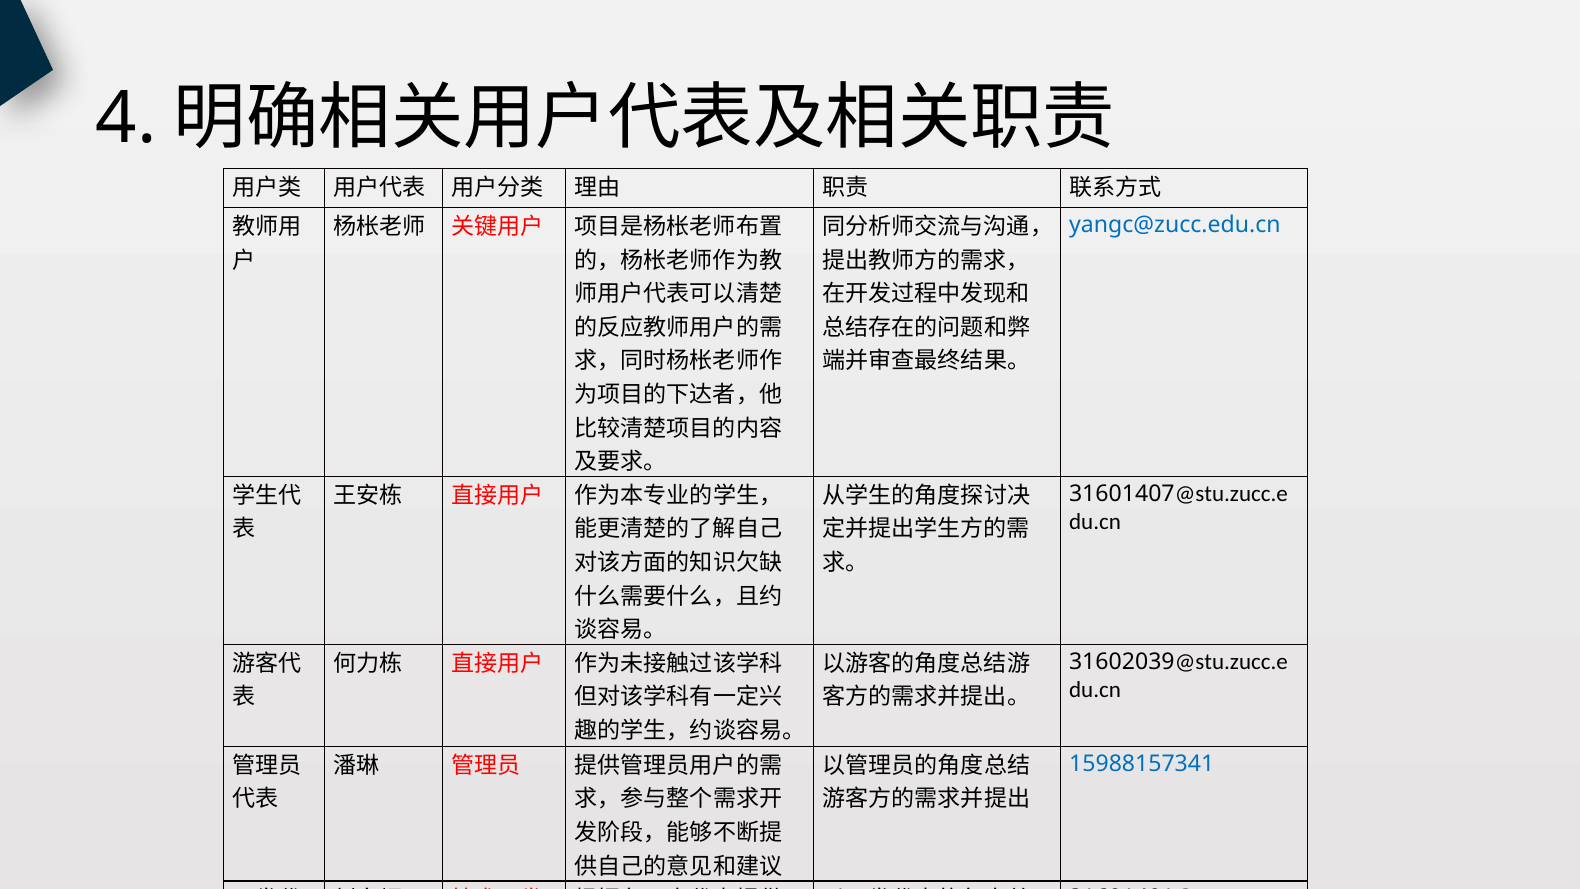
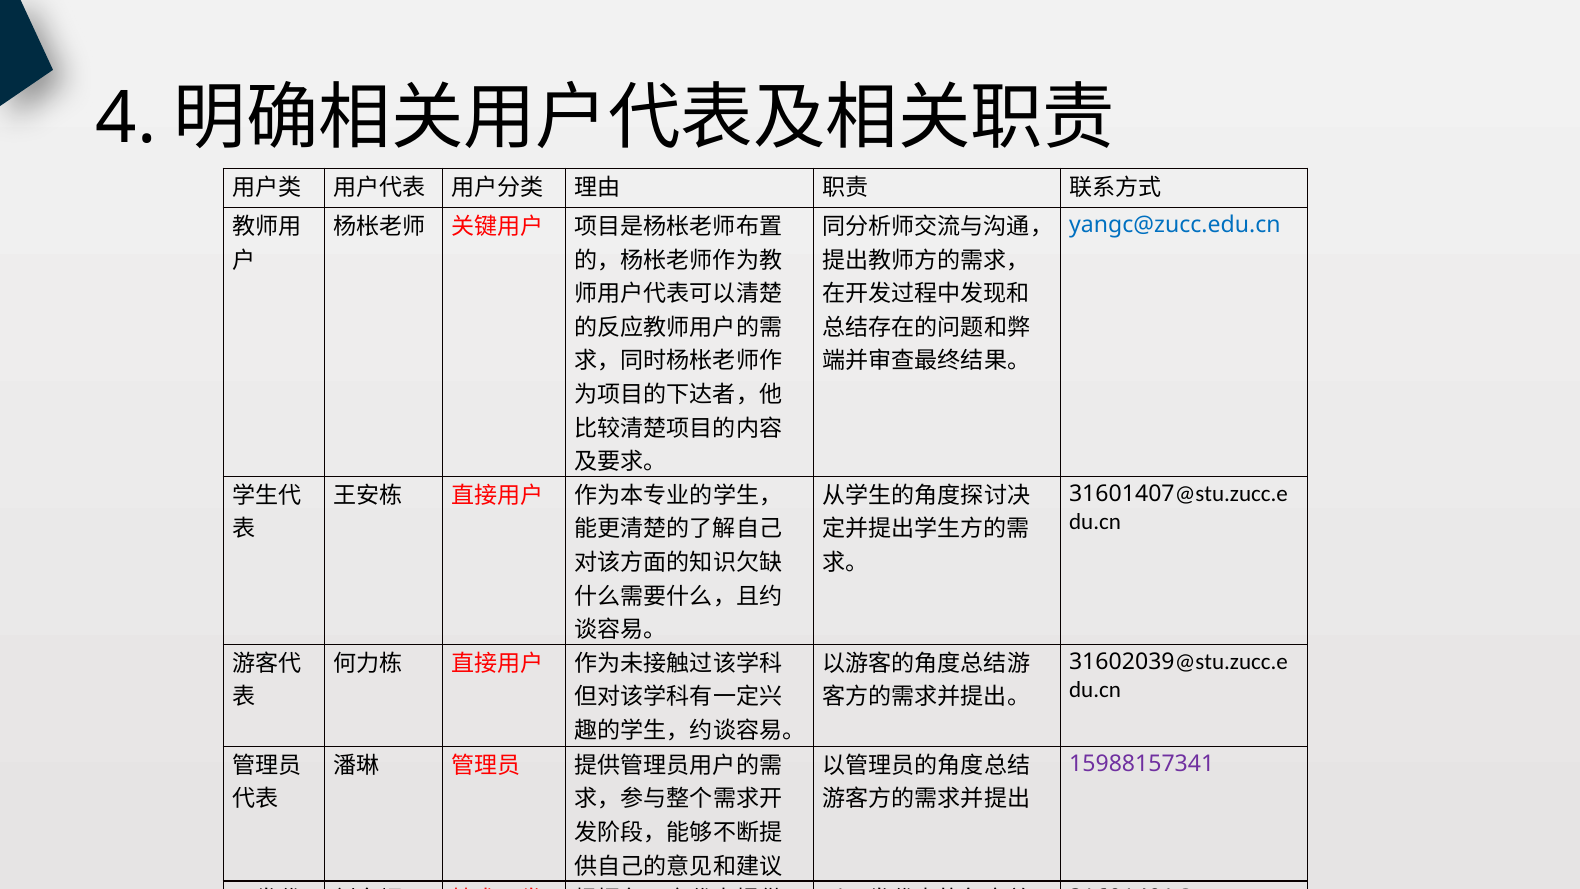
15988157341 colour: blue -> purple (1142, 763)
